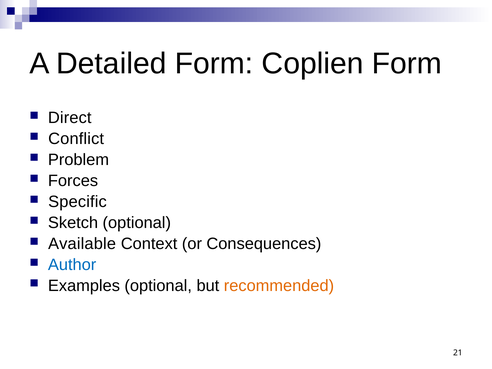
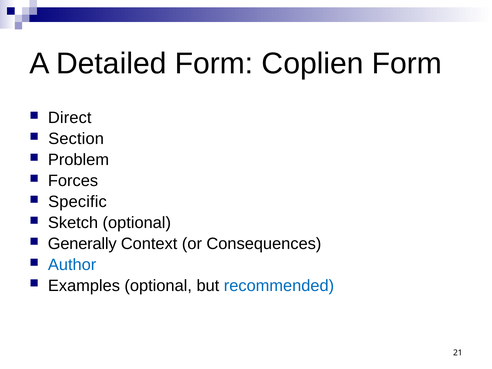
Conflict: Conflict -> Section (76, 139)
Available: Available -> Generally (82, 244)
recommended colour: orange -> blue (279, 286)
